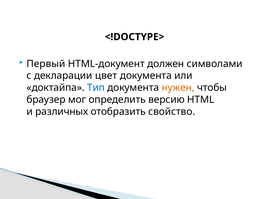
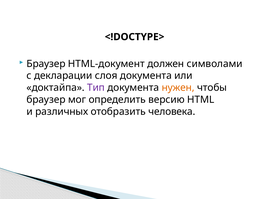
Первый: Первый -> Браузер (46, 64)
цвет: цвет -> слоя (106, 76)
Тип colour: blue -> purple (96, 88)
свойство: свойство -> человека (172, 112)
